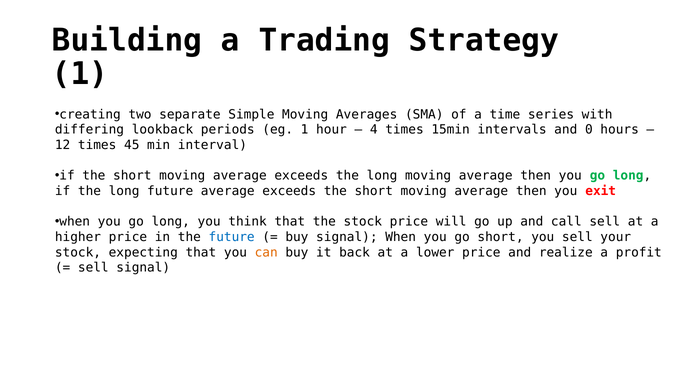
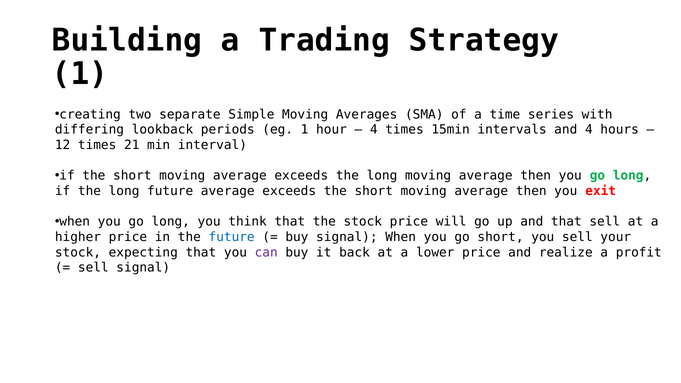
and 0: 0 -> 4 (589, 130)
45: 45 -> 21 (132, 145)
and call: call -> that (566, 222)
can colour: orange -> purple (266, 252)
